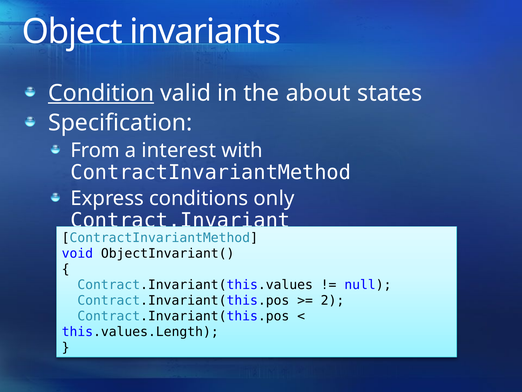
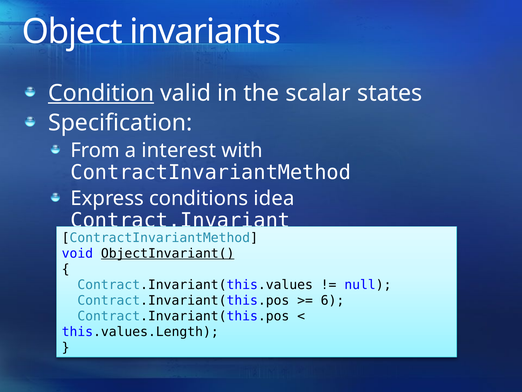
about: about -> scalar (318, 93)
only: only -> idea (274, 198)
ObjectInvariant( underline: none -> present (168, 253)
2: 2 -> 6 (333, 300)
